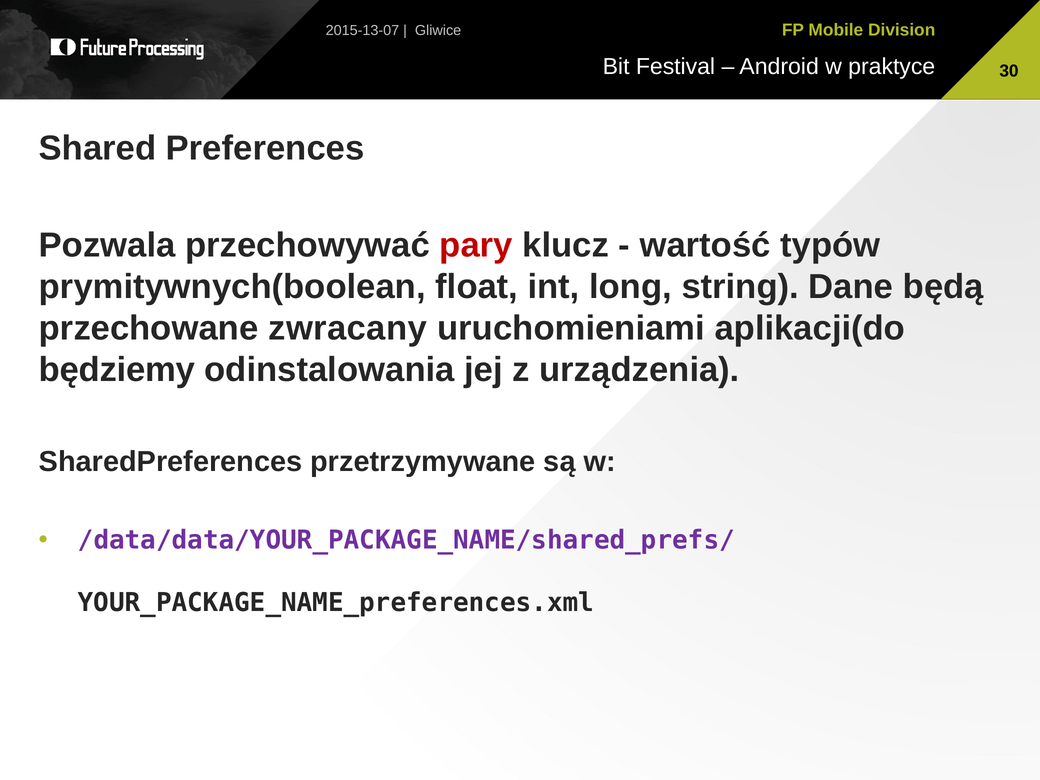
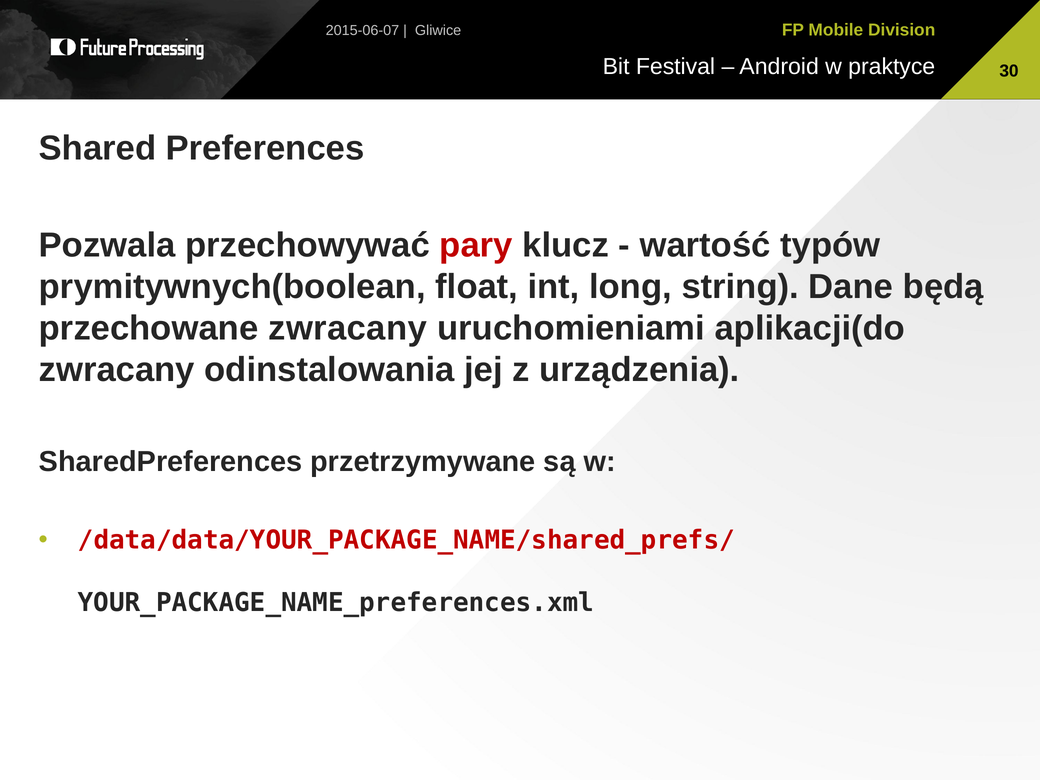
2015-13-07: 2015-13-07 -> 2015-06-07 (362, 30)
będziemy: będziemy -> zwracany (117, 370)
/data/data/YOUR_PACKAGE_NAME/shared_prefs/ colour: purple -> red (406, 540)
